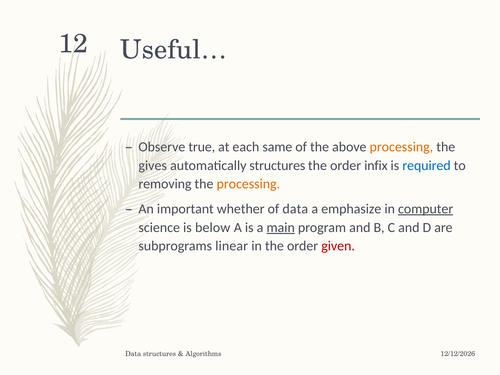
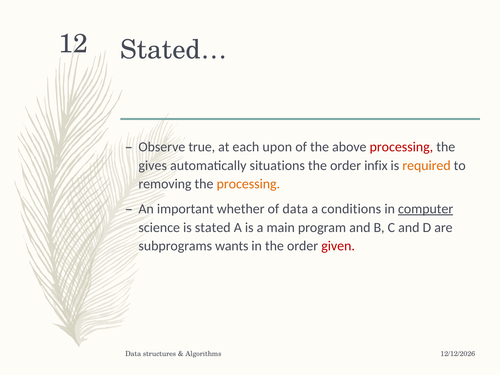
Useful…: Useful… -> Stated… (174, 50)
same: same -> upon (277, 147)
processing colour: orange -> red (401, 147)
automatically structures: structures -> situations (277, 165)
required colour: blue -> orange (427, 165)
emphasize: emphasize -> conditions (351, 209)
below: below -> stated (213, 227)
main underline: present -> none (281, 227)
linear: linear -> wants (232, 246)
